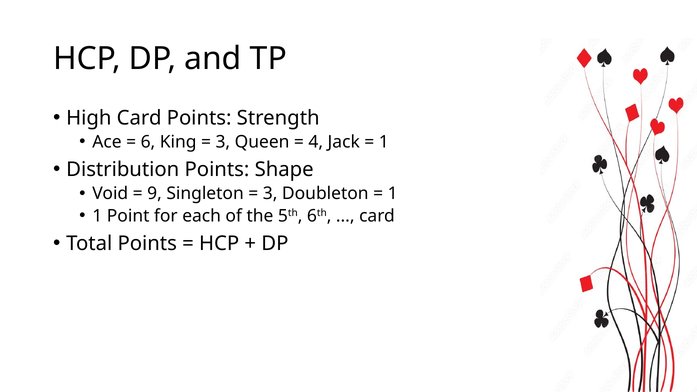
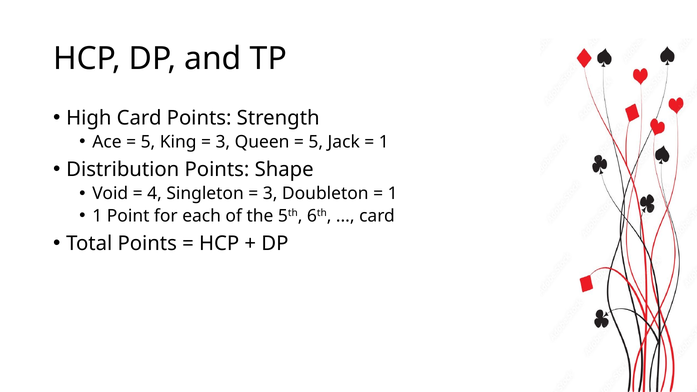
6: 6 -> 5 (148, 142)
4: 4 -> 5 (316, 142)
9: 9 -> 4 (155, 194)
